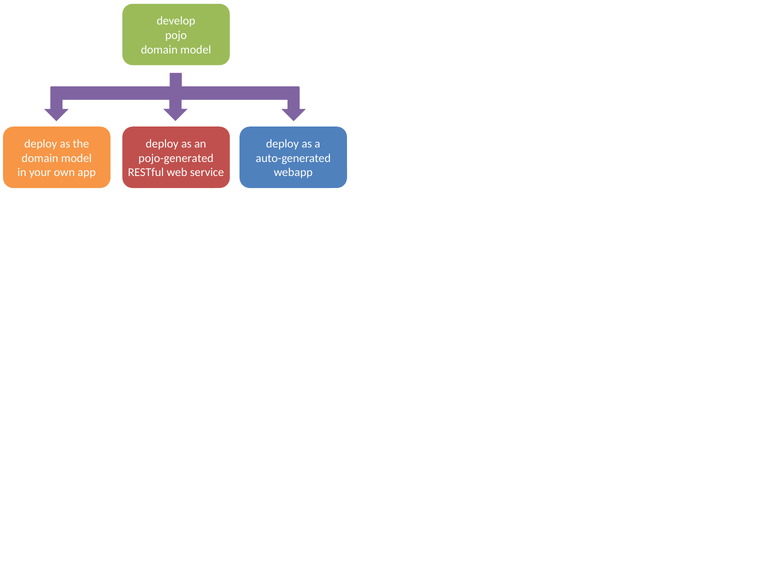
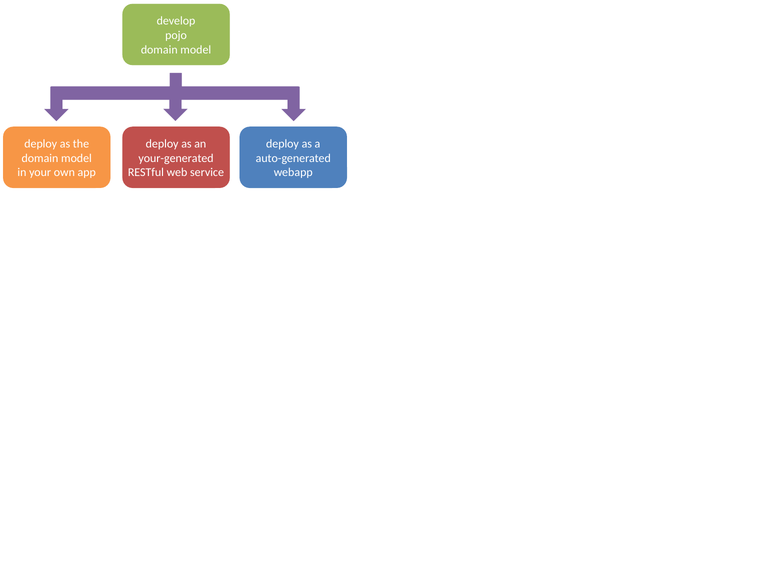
pojo-generated: pojo-generated -> your-generated (176, 158)
